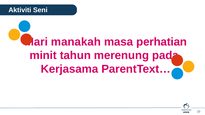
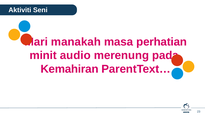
tahun: tahun -> audio (75, 56)
Kerjasama: Kerjasama -> Kemahiran (69, 69)
